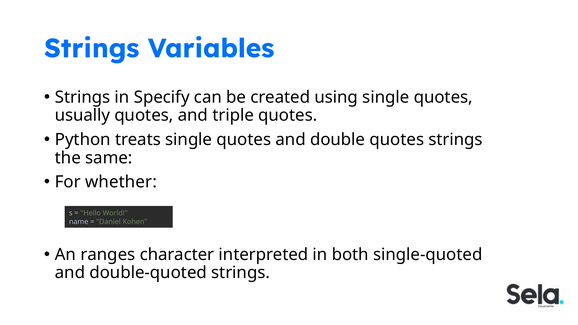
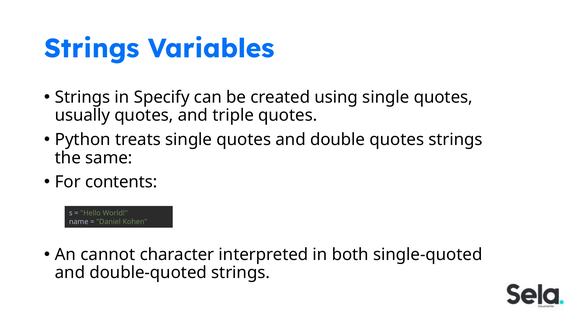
whether: whether -> contents (121, 182)
ranges: ranges -> cannot (108, 255)
